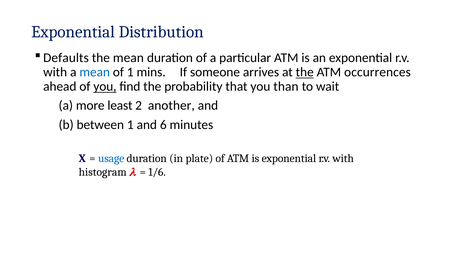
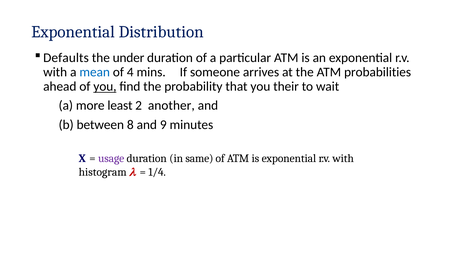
the mean: mean -> under (129, 58)
of 1: 1 -> 4 (130, 72)
the underline: present -> none (305, 72)
occurrences: occurrences -> probabilities (378, 72)
than: than -> their (286, 87)
between 1: 1 -> 8 (130, 125)
6: 6 -> 9 (163, 125)
usage colour: blue -> purple (111, 158)
plate: plate -> same (199, 158)
1/6: 1/6 -> 1/4 (157, 172)
